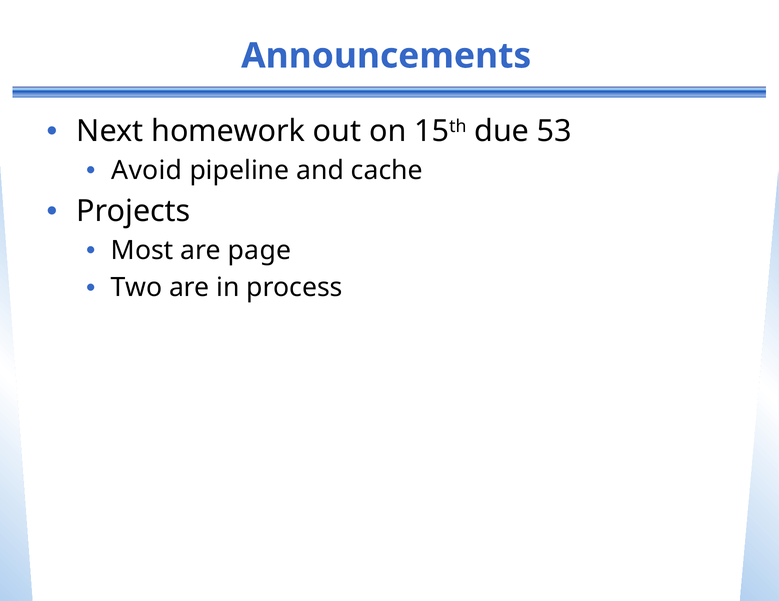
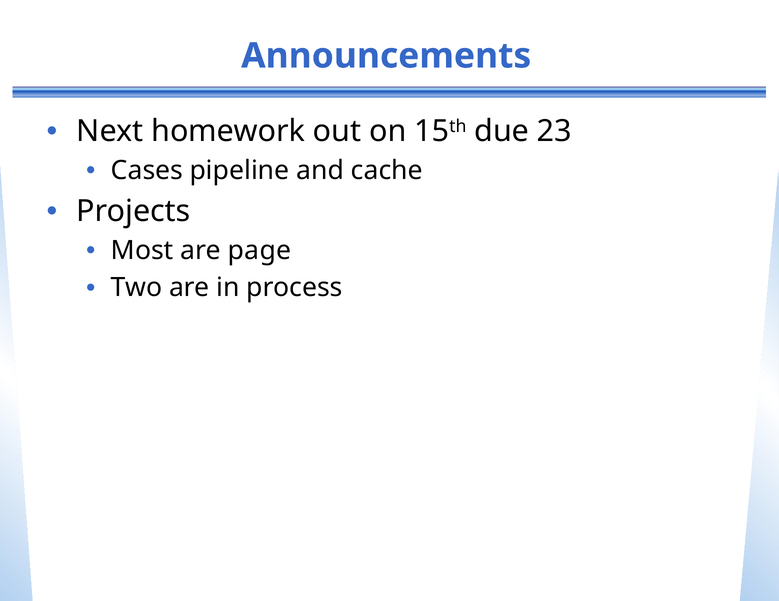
53: 53 -> 23 (554, 131)
Avoid: Avoid -> Cases (147, 171)
